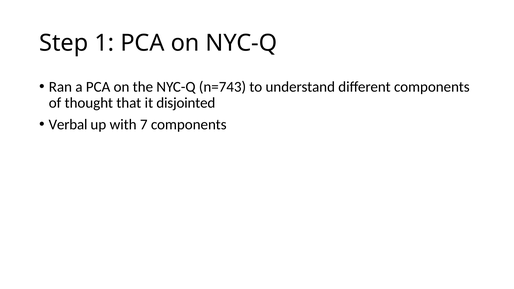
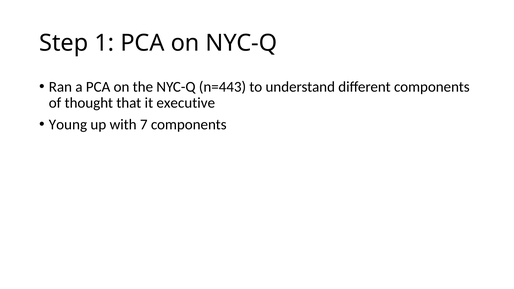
n=743: n=743 -> n=443 (222, 87)
disjointed: disjointed -> executive (186, 103)
Verbal: Verbal -> Young (68, 125)
